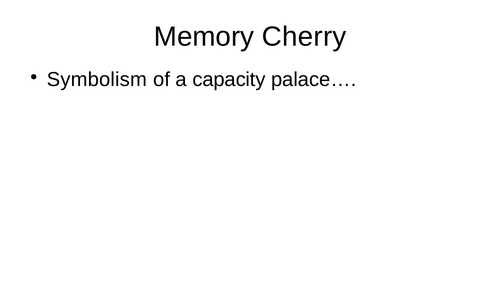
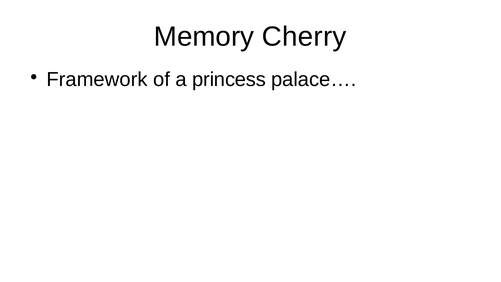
Symbolism: Symbolism -> Framework (97, 79)
capacity: capacity -> princess (229, 79)
